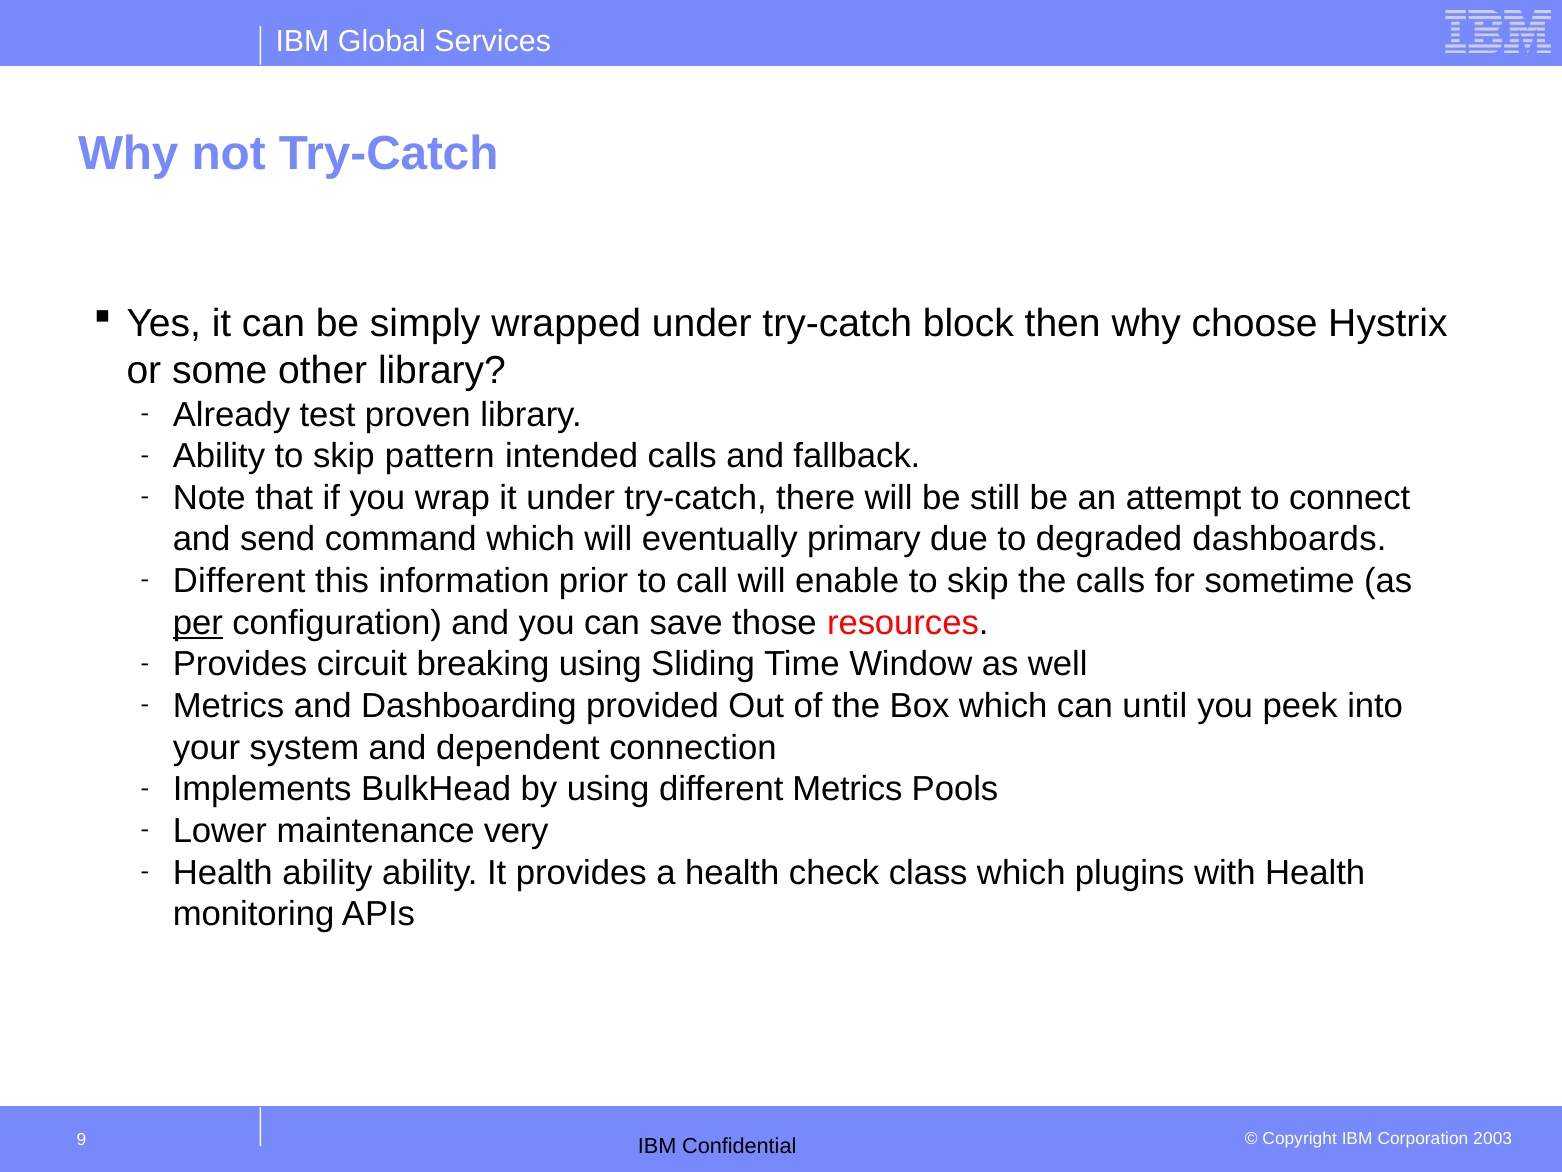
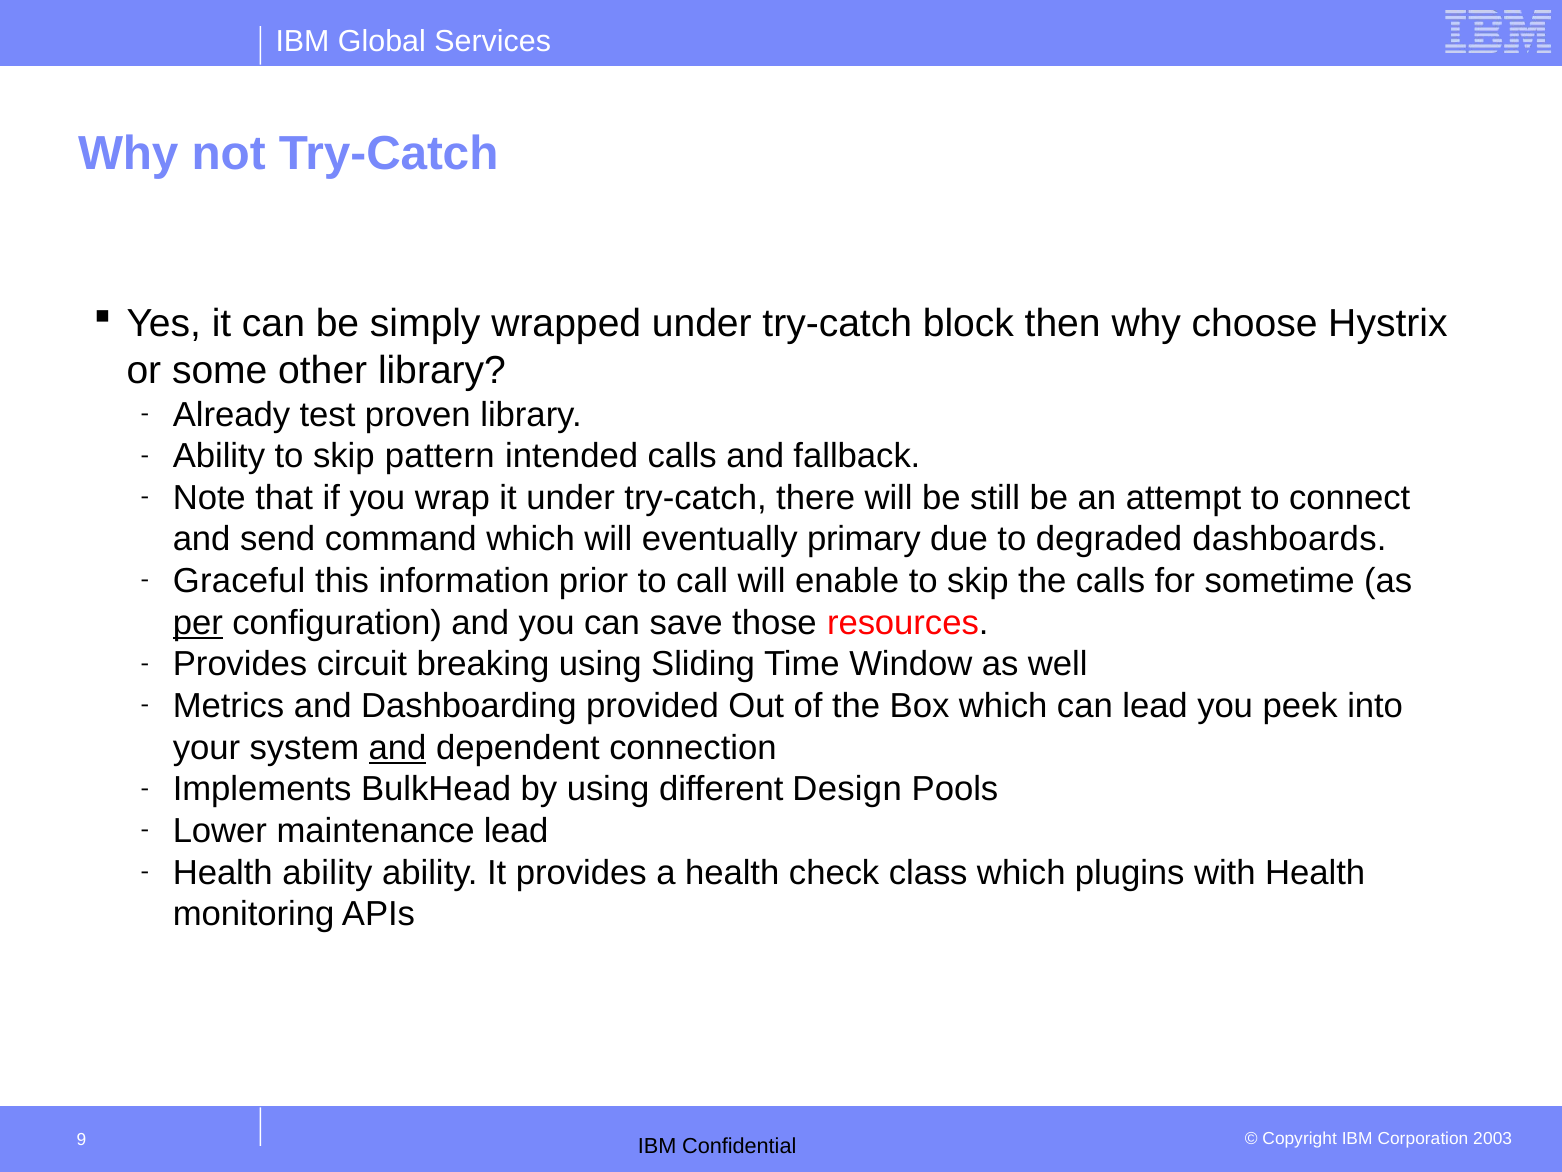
Different: Different -> Graceful (239, 581)
can until: until -> lead (1155, 706)
and underline: none -> present (398, 747)
different Metrics: Metrics -> Design (847, 789)
maintenance very: very -> lead (516, 831)
